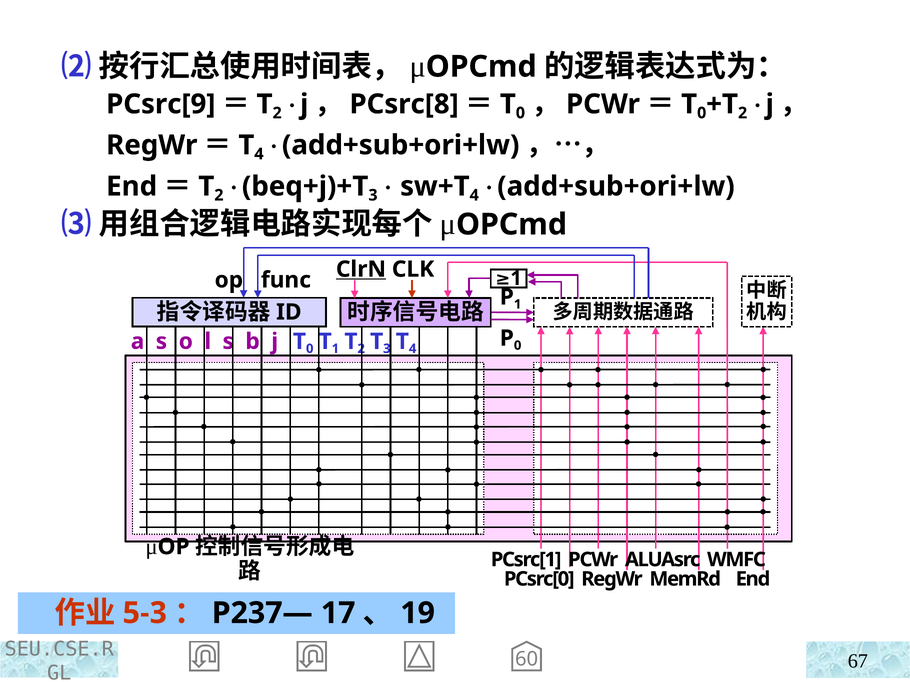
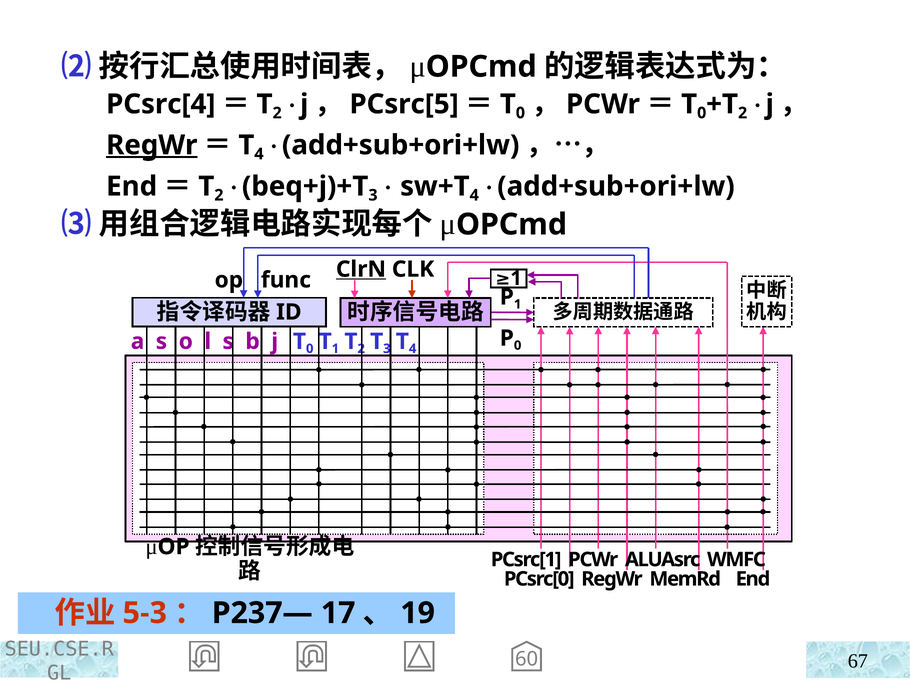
PCsrc[9: PCsrc[9 -> PCsrc[4 (161, 104)
PCsrc[8: PCsrc[8 -> PCsrc[5 (404, 104)
RegWr underline: none -> present (152, 145)
